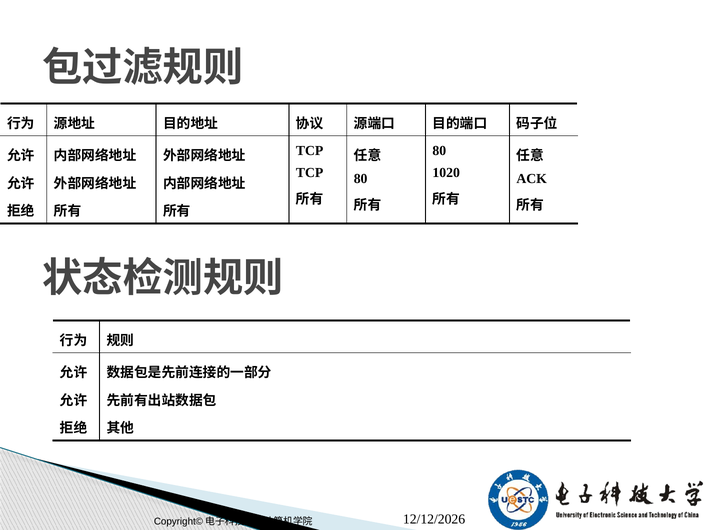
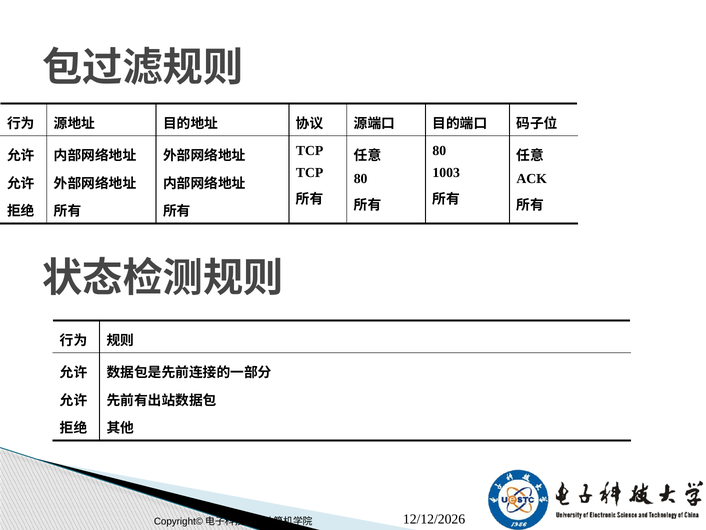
1020: 1020 -> 1003 (446, 172)
